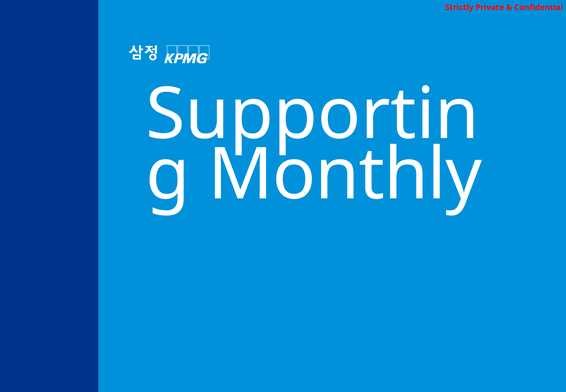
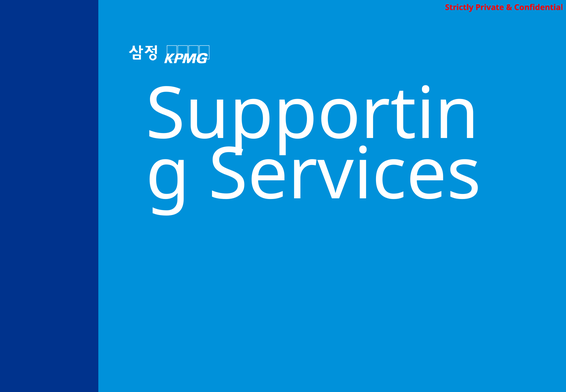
Monthly: Monthly -> Services (345, 175)
